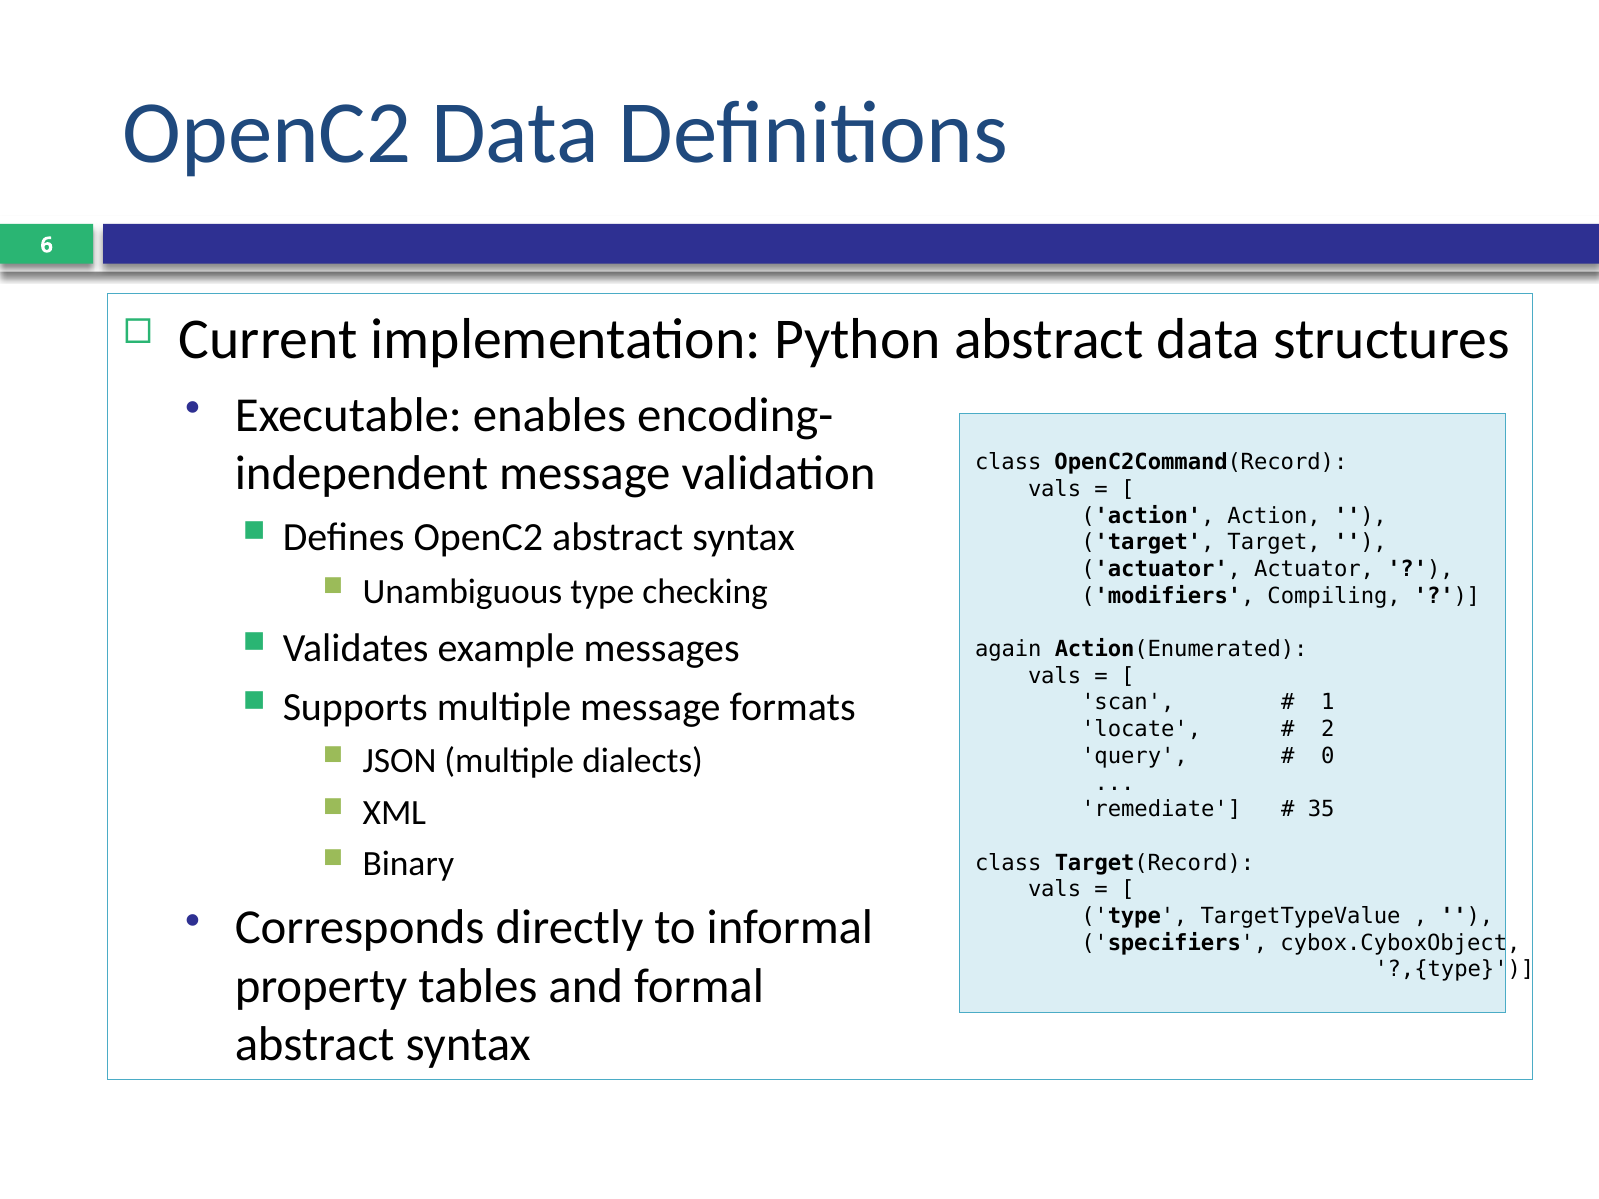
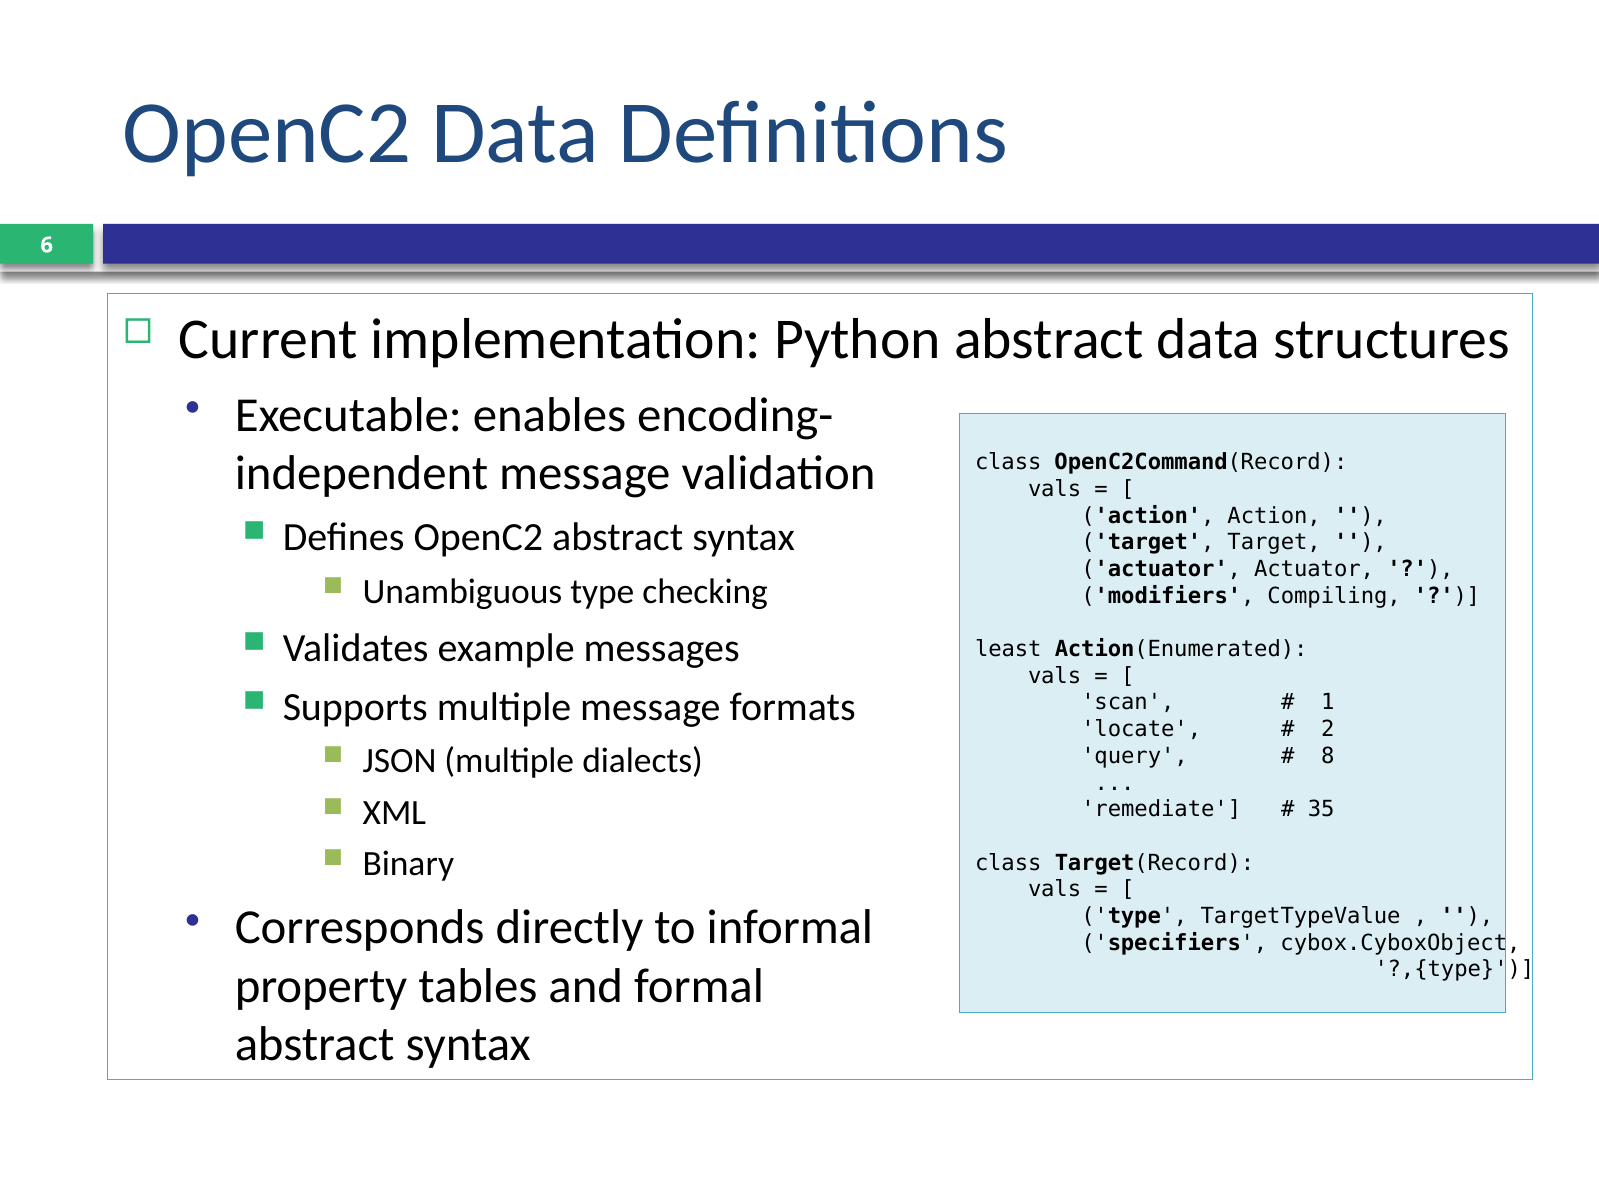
again: again -> least (1008, 649)
0: 0 -> 8 (1328, 756)
